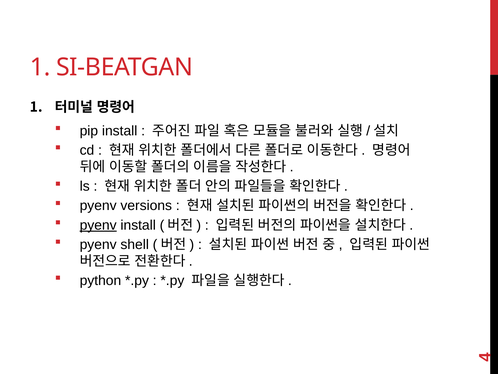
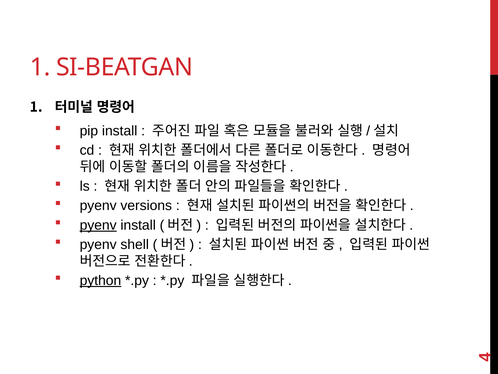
python underline: none -> present (100, 280)
